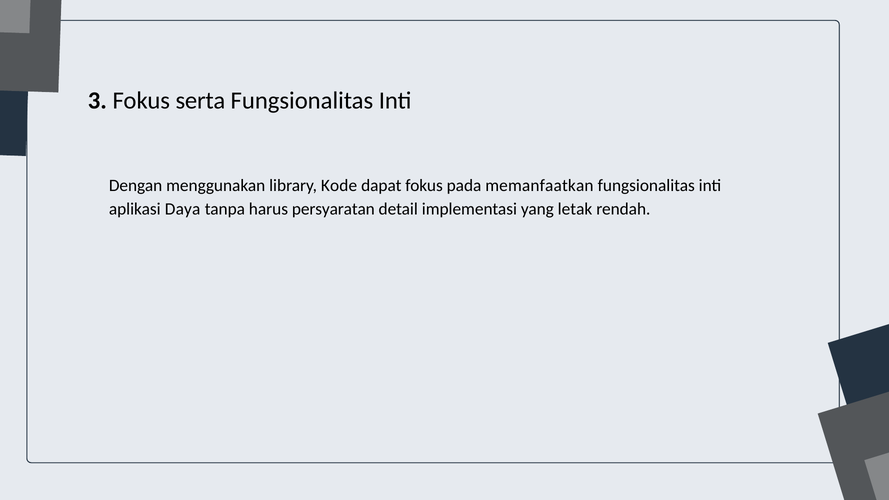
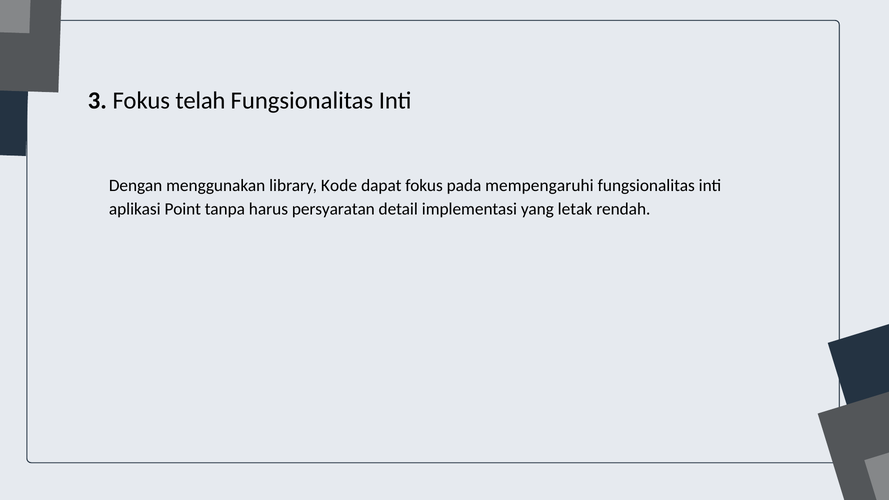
serta: serta -> telah (200, 101)
memanfaatkan: memanfaatkan -> mempengaruhi (539, 186)
Daya: Daya -> Point (183, 209)
